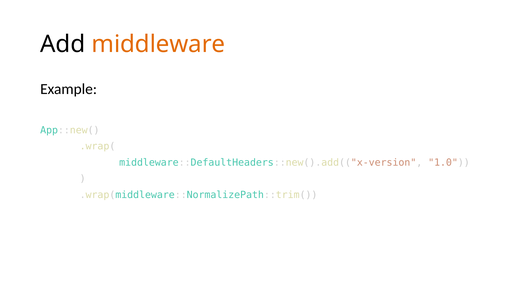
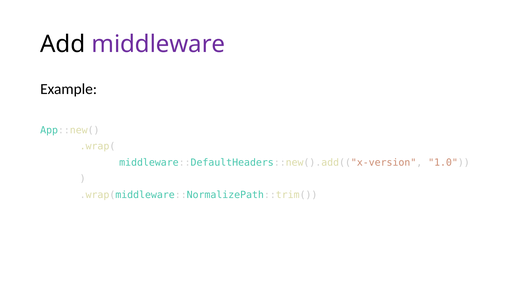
middleware colour: orange -> purple (158, 44)
